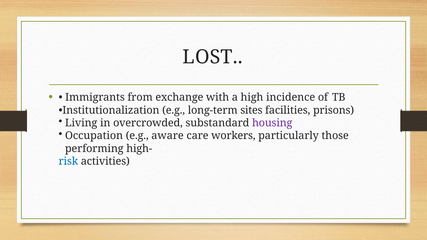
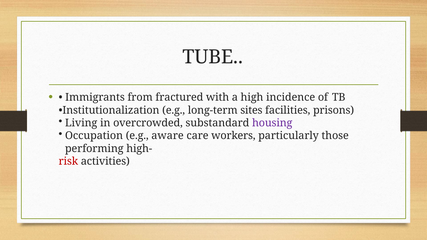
LOST: LOST -> TUBE (213, 57)
exchange: exchange -> fractured (179, 97)
risk colour: blue -> red (68, 162)
